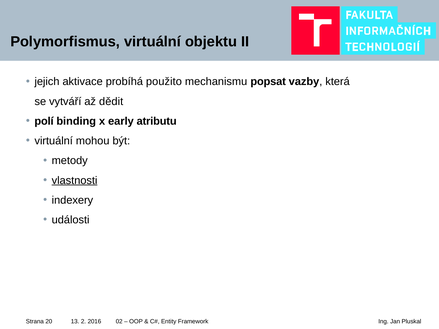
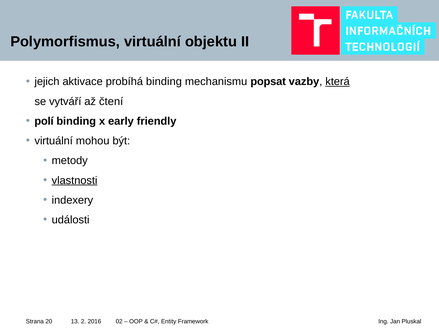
probíhá použito: použito -> binding (164, 82)
která underline: none -> present (338, 82)
dědit: dědit -> čtení (111, 102)
atributu: atributu -> friendly (157, 121)
